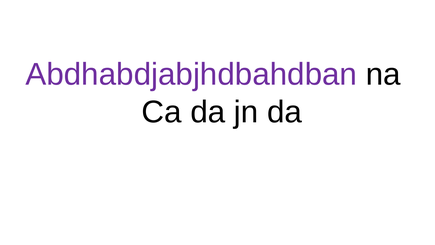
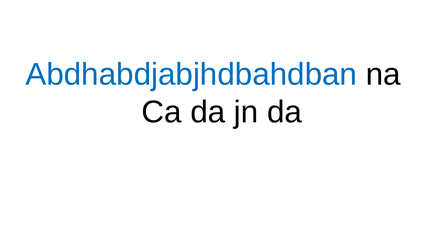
Abdhabdjabjhdbahdban colour: purple -> blue (191, 74)
